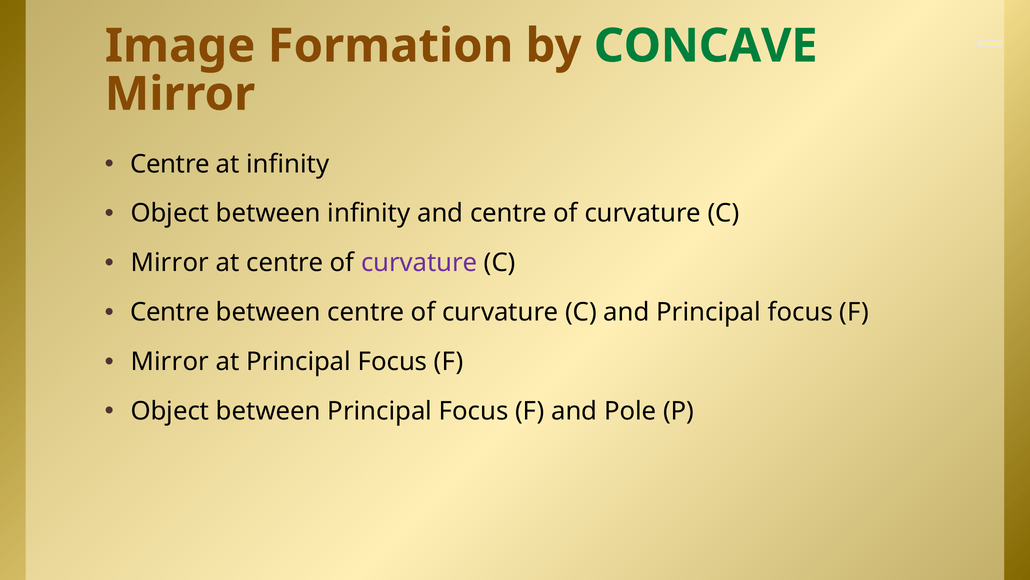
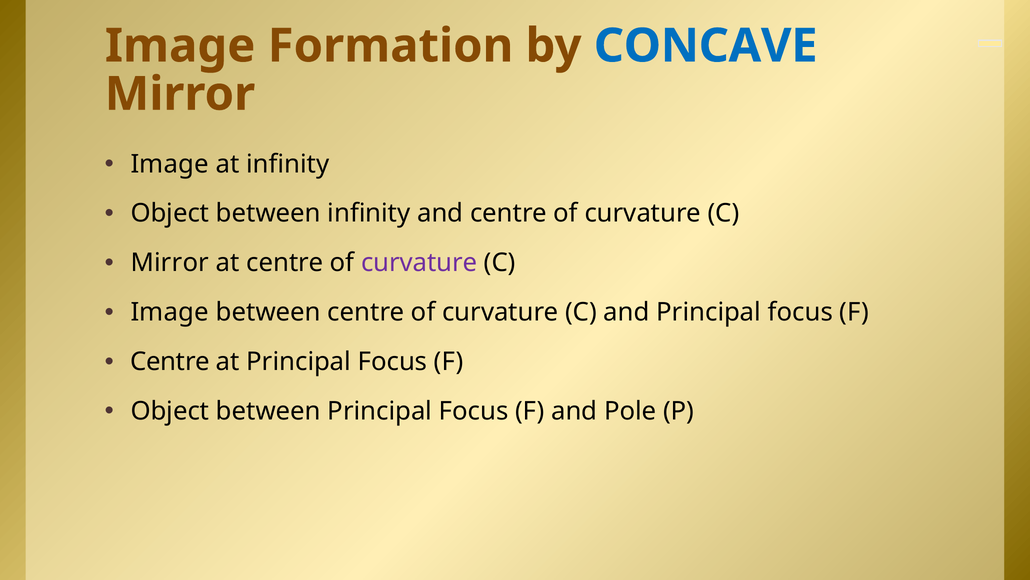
CONCAVE colour: green -> blue (706, 46)
Centre: Centre -> Image (170, 164)
Centre: Centre -> Image (170, 312)
Mirror: Mirror -> Centre (170, 361)
